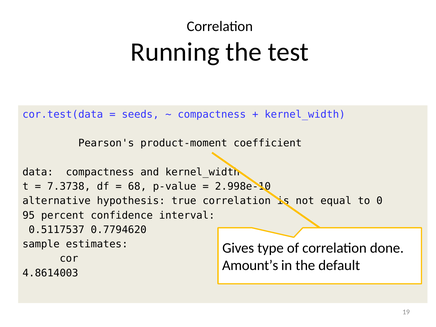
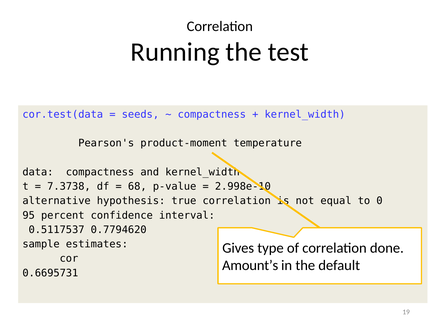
coefficient: coefficient -> temperature (268, 143)
4.8614003: 4.8614003 -> 0.6695731 (50, 273)
